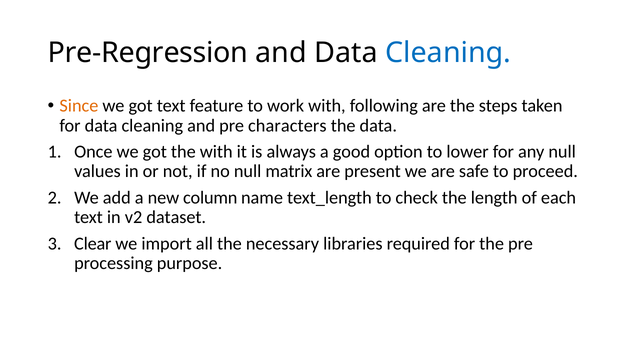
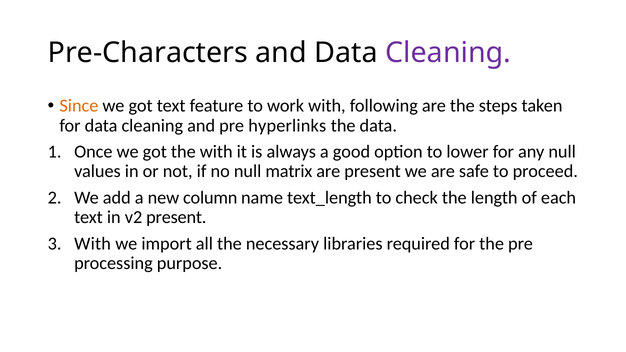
Pre-Regression: Pre-Regression -> Pre-Characters (148, 53)
Cleaning colour: blue -> purple (448, 53)
characters: characters -> hyperlinks (287, 126)
v2 dataset: dataset -> present (176, 218)
Clear: Clear -> With (93, 244)
